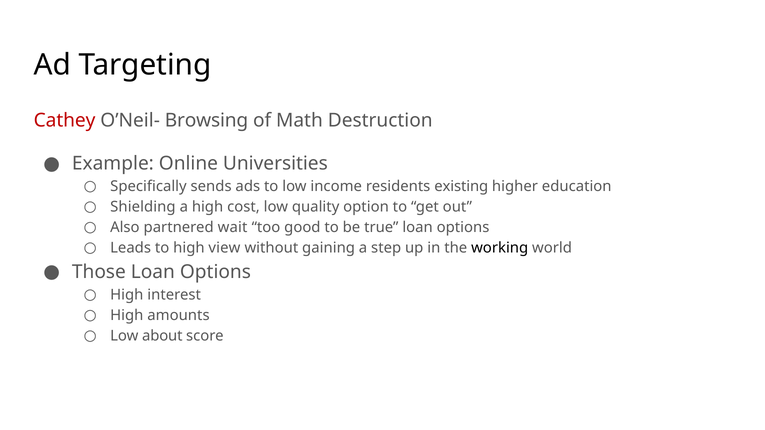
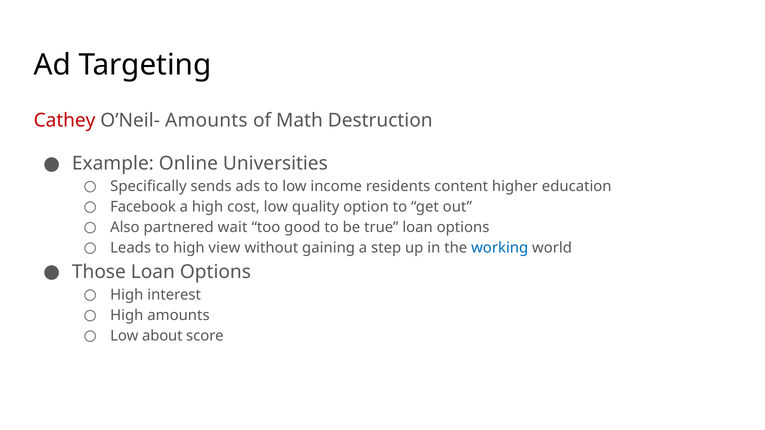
O’Neil- Browsing: Browsing -> Amounts (206, 120)
existing: existing -> content (461, 186)
Shielding: Shielding -> Facebook (143, 207)
working colour: black -> blue (500, 248)
